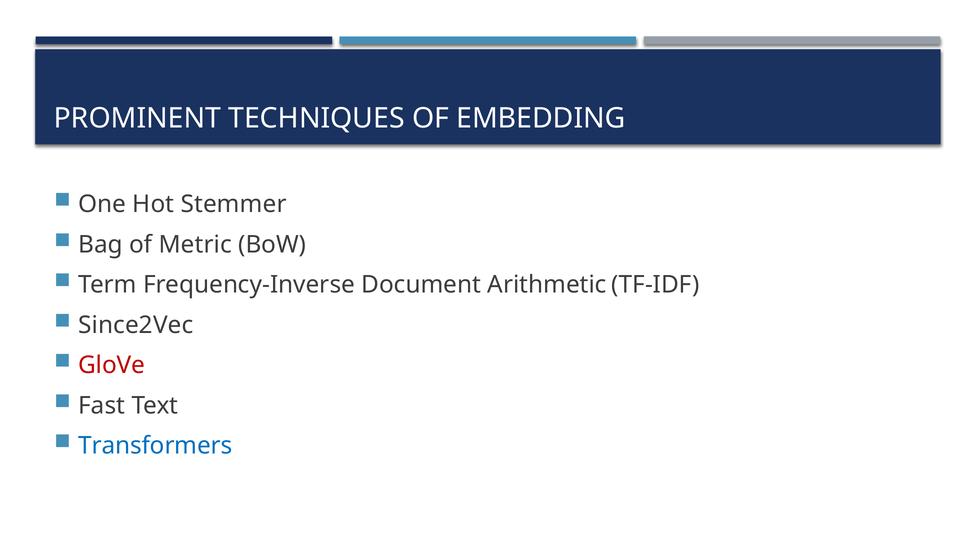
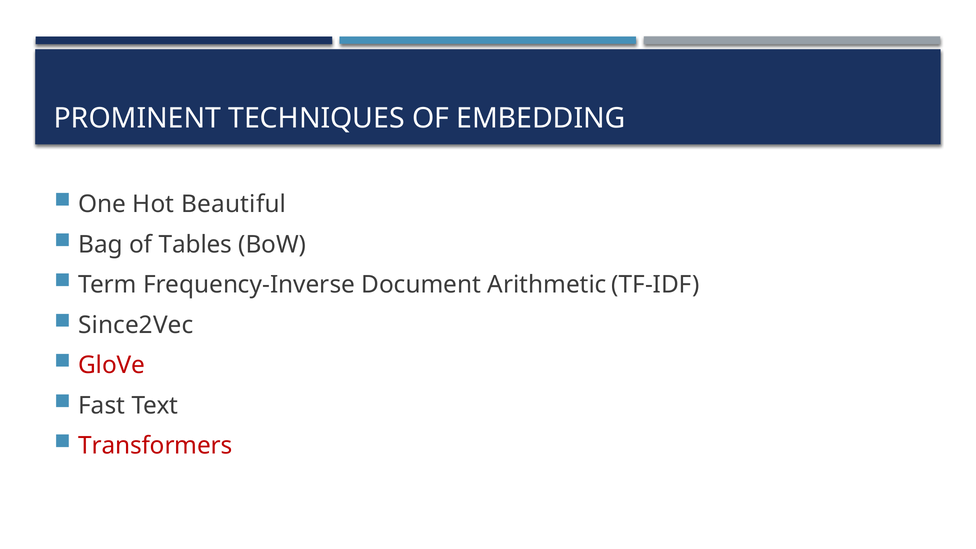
Stemmer: Stemmer -> Beautiful (234, 204)
Metric: Metric -> Tables (195, 245)
Transformers colour: blue -> red (155, 446)
